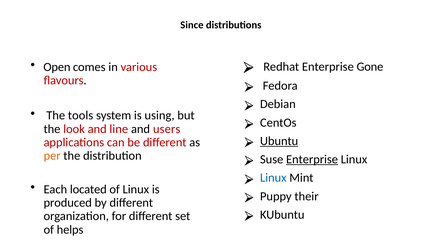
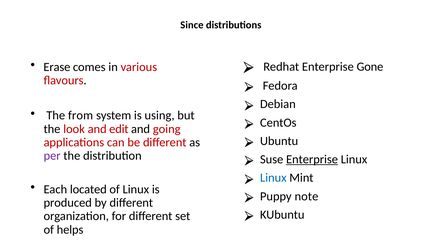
Open: Open -> Erase (57, 67)
tools: tools -> from (81, 115)
line: line -> edit (119, 129)
users: users -> going (167, 129)
Ubuntu underline: present -> none (279, 141)
per colour: orange -> purple (52, 155)
their: their -> note (306, 196)
